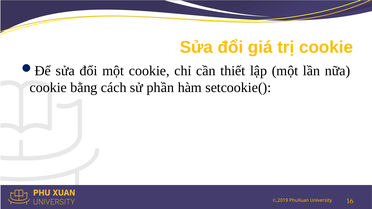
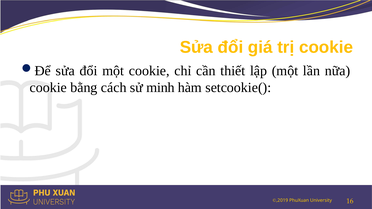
phần: phần -> minh (160, 88)
